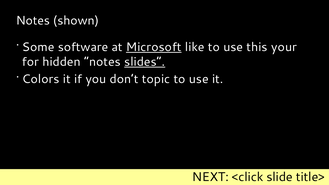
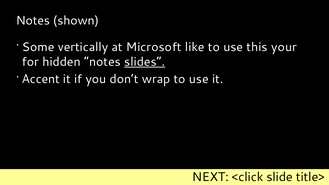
software: software -> vertically (83, 47)
Microsoft underline: present -> none (154, 47)
Colors: Colors -> Accent (41, 79)
topic: topic -> wrap (156, 79)
